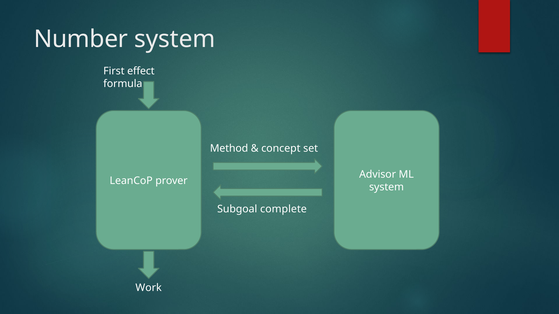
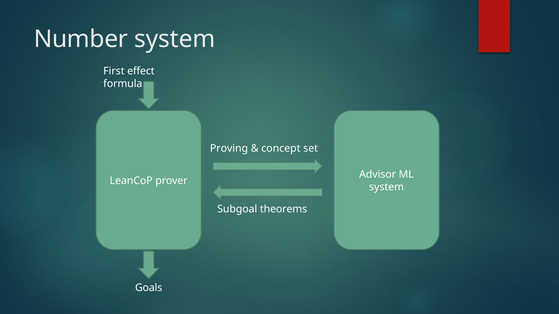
Method: Method -> Proving (229, 149)
complete: complete -> theorems (284, 209)
Work: Work -> Goals (149, 288)
